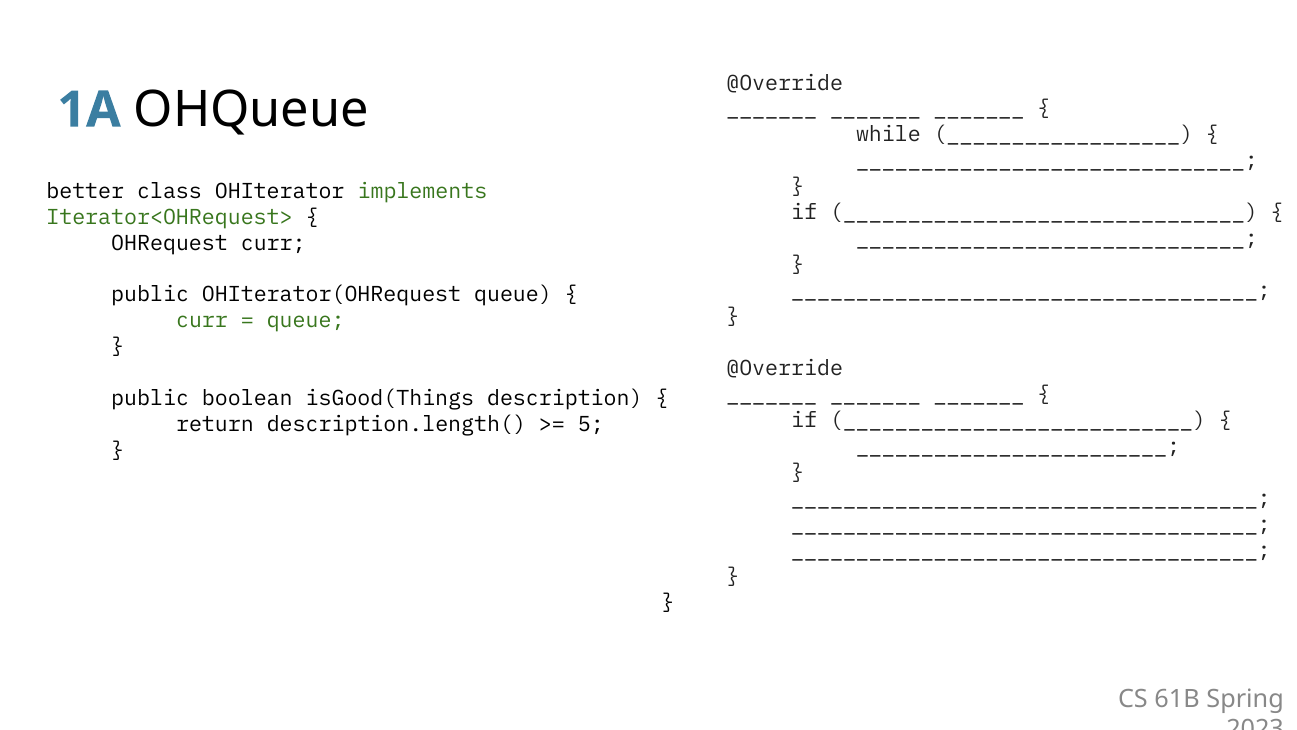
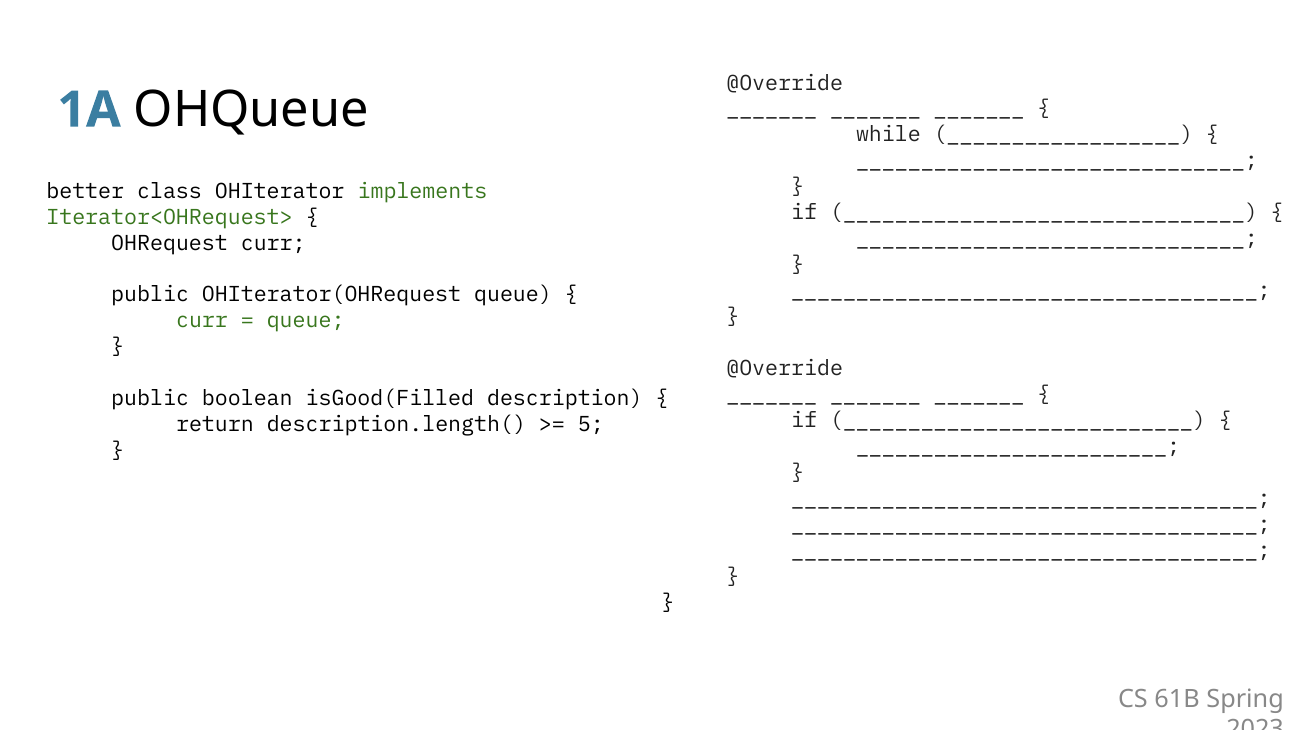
isGood(Things: isGood(Things -> isGood(Filled (390, 398)
